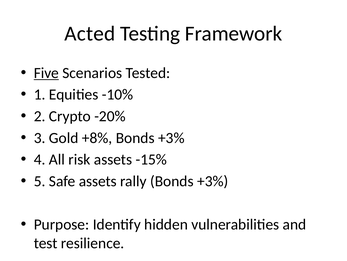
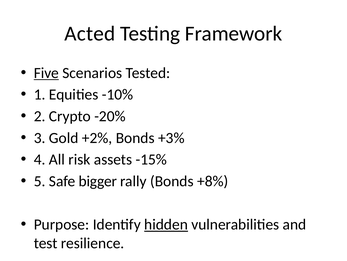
+8%: +8% -> +2% (97, 138)
Safe assets: assets -> bigger (98, 181)
rally Bonds +3%: +3% -> +8% (213, 181)
hidden underline: none -> present (166, 224)
